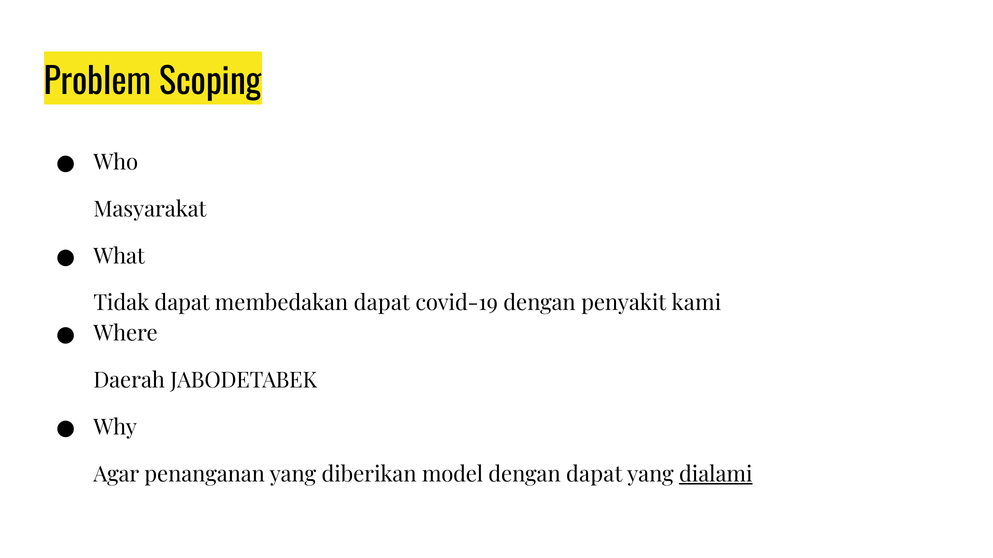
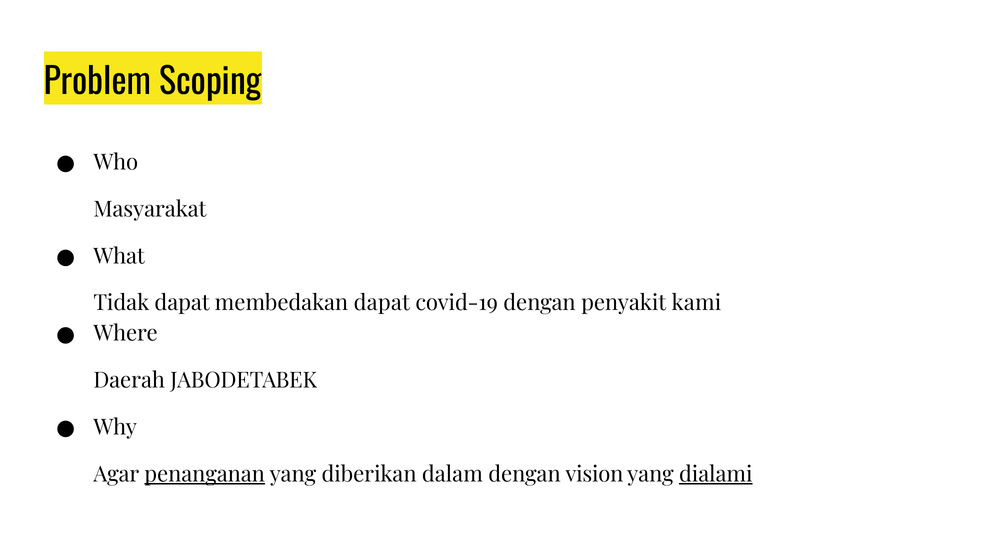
penanganan underline: none -> present (205, 475)
model: model -> dalam (452, 475)
dengan dapat: dapat -> vision (594, 475)
